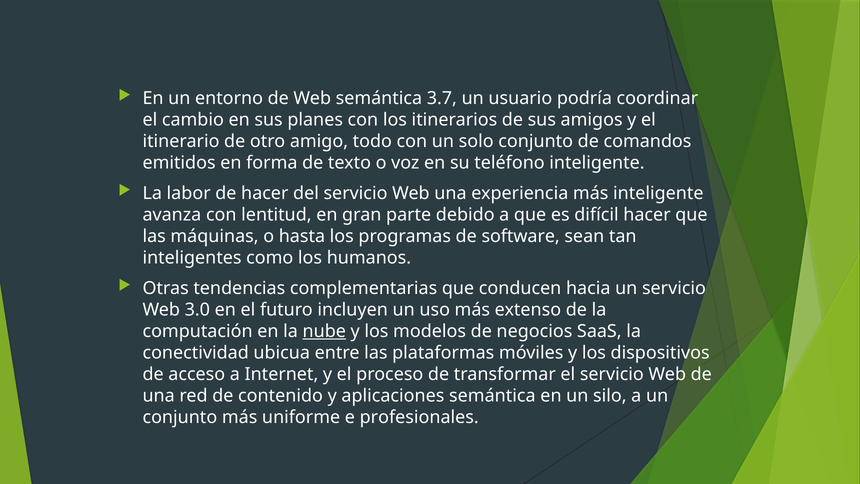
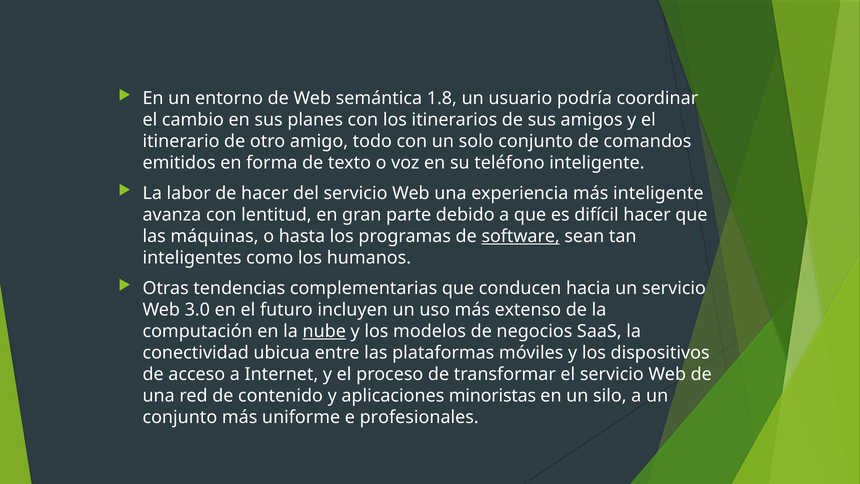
3.7: 3.7 -> 1.8 (442, 98)
software underline: none -> present (521, 236)
aplicaciones semántica: semántica -> minoristas (492, 396)
